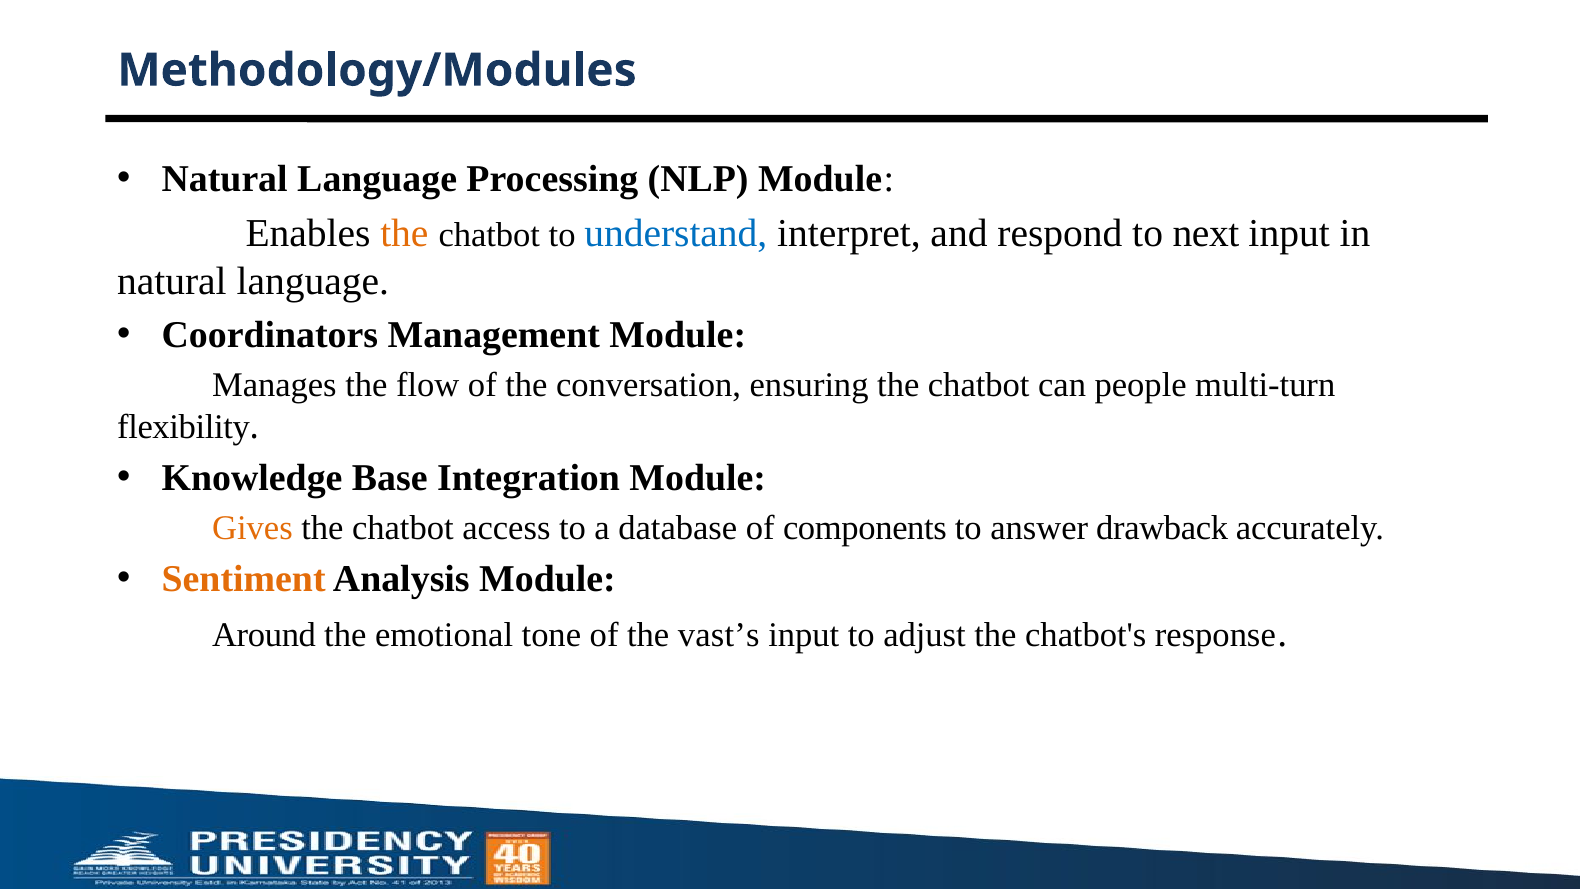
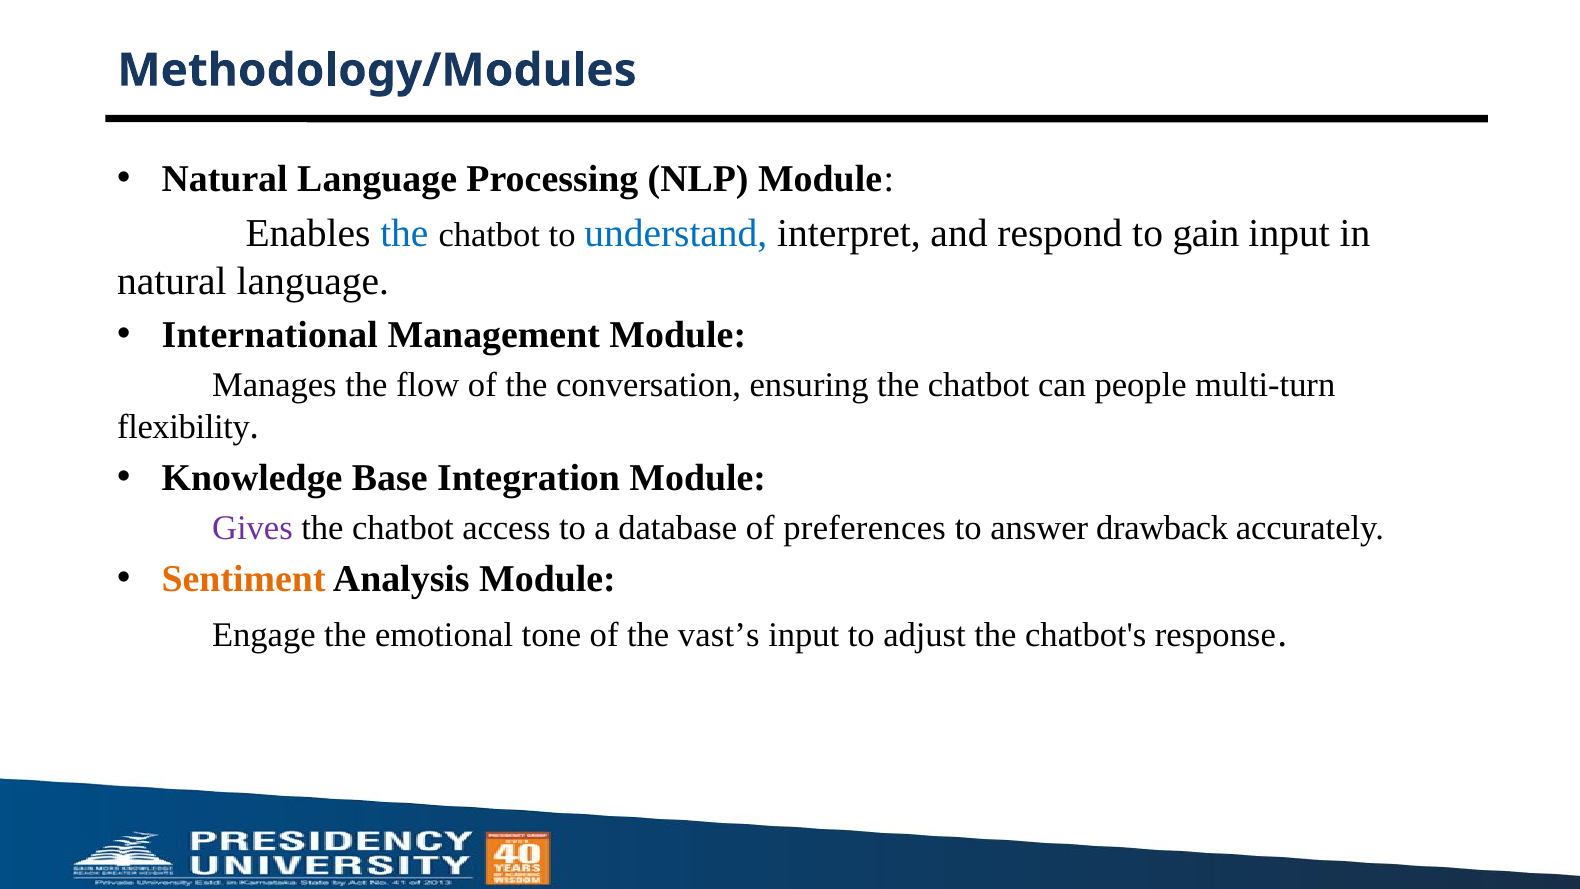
the colour: orange -> blue (404, 234)
next: next -> gain (1206, 234)
Coordinators: Coordinators -> International (270, 335)
Gives colour: orange -> purple (252, 528)
components: components -> preferences (865, 528)
Around: Around -> Engage (264, 635)
